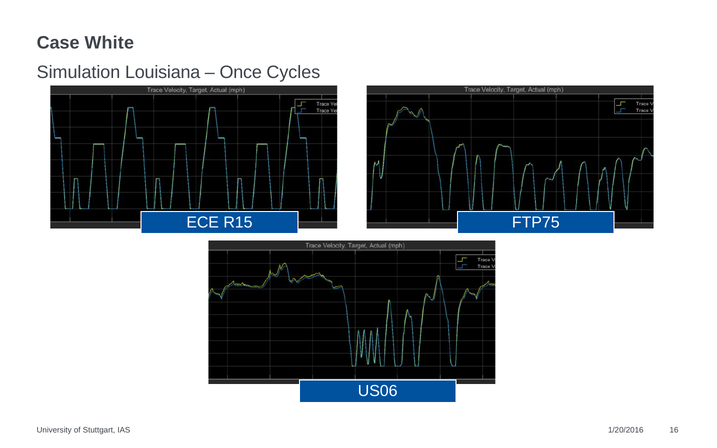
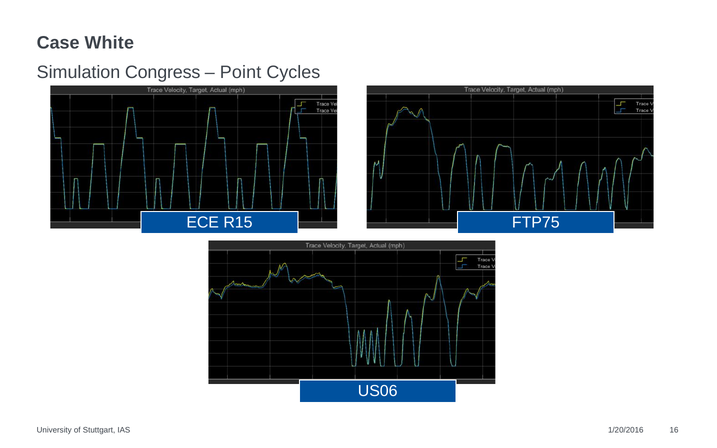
Louisiana: Louisiana -> Congress (163, 72)
Once: Once -> Point (241, 72)
